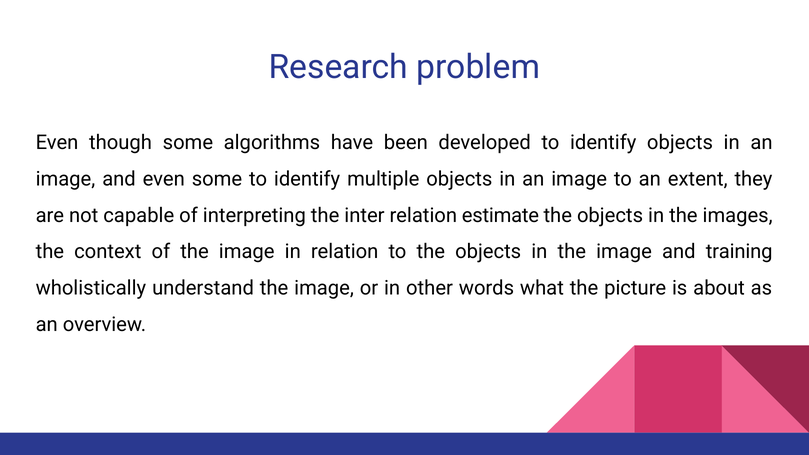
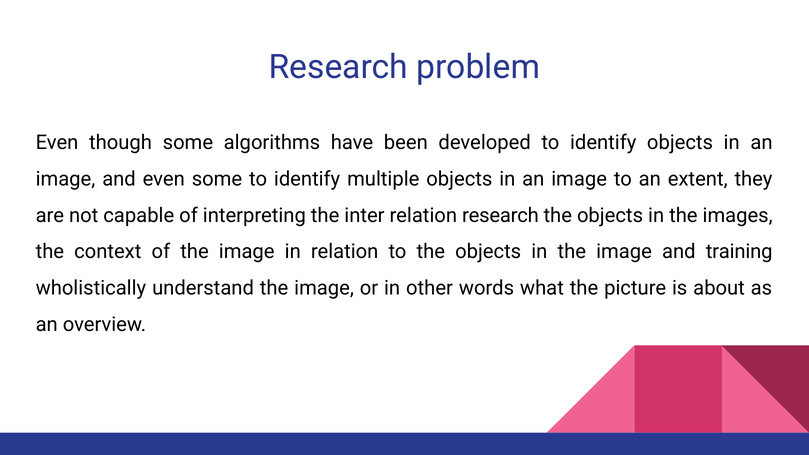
relation estimate: estimate -> research (500, 215)
